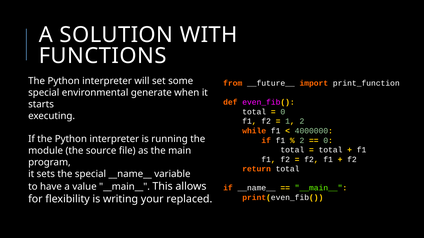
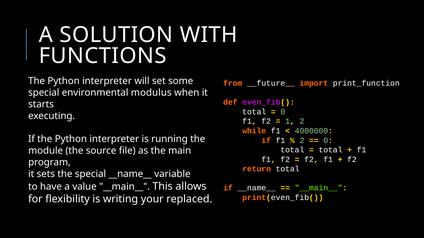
generate: generate -> modulus (151, 93)
